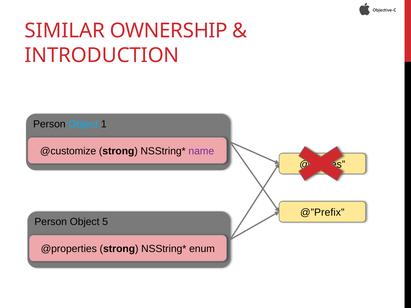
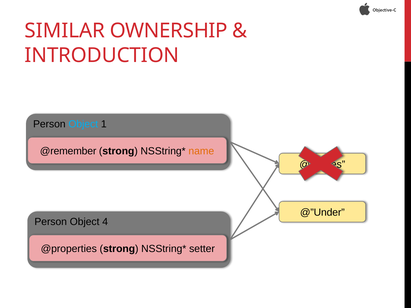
@customize: @customize -> @remember (68, 151)
name colour: purple -> orange (201, 151)
@”Prefix: @”Prefix -> @”Under (322, 213)
5: 5 -> 4 (105, 222)
enum: enum -> setter (202, 249)
